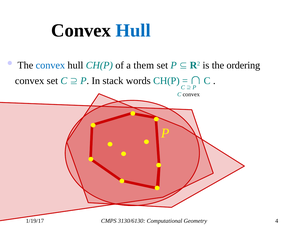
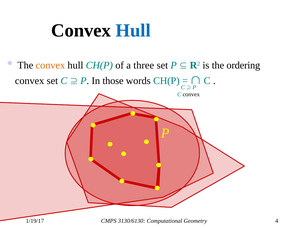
convex colour: blue -> orange (50, 65)
them: them -> three (144, 65)
stack: stack -> those (113, 81)
